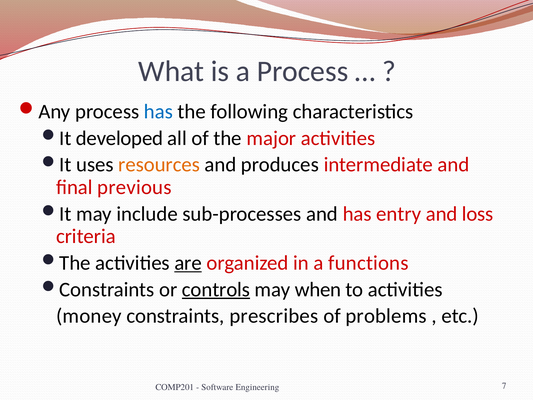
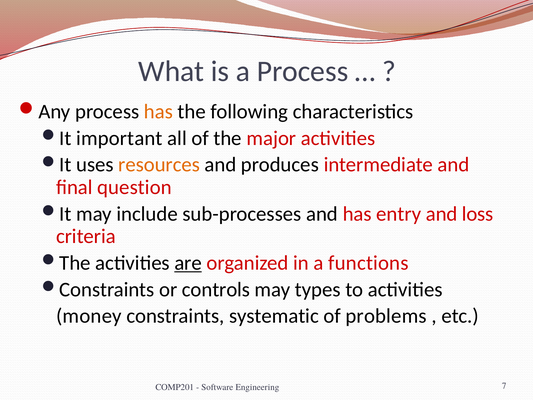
has colour: blue -> orange (158, 111)
developed: developed -> important (119, 138)
previous: previous -> question (134, 187)
controls underline: present -> none (216, 289)
when: when -> types (318, 289)
prescribes: prescribes -> systematic (274, 316)
